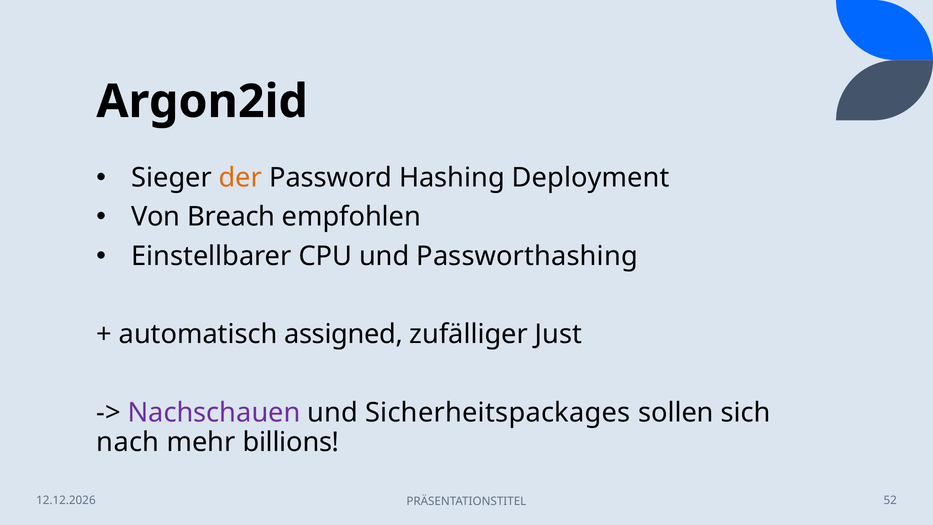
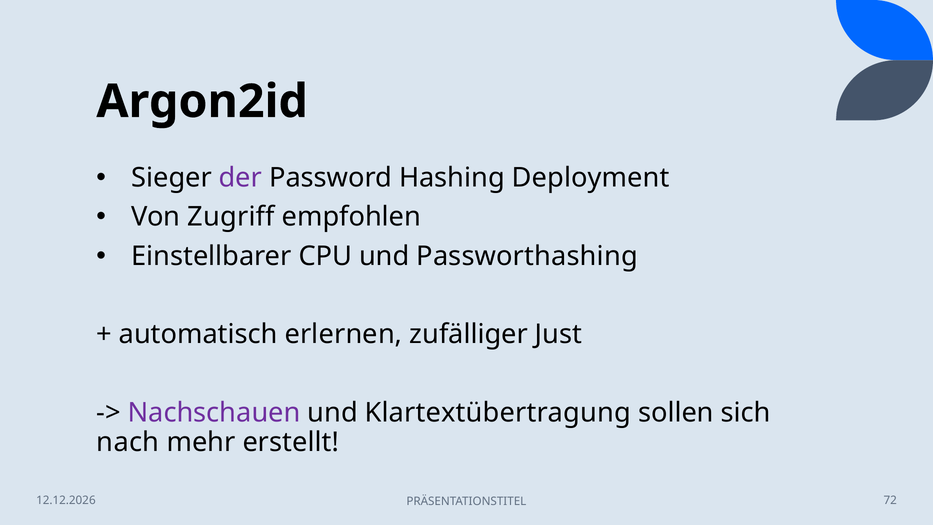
der colour: orange -> purple (240, 178)
Breach: Breach -> Zugriff (231, 217)
assigned: assigned -> erlernen (343, 334)
Sicherheitspackages: Sicherheitspackages -> Klartextübertragung (498, 413)
billions: billions -> erstellt (291, 442)
52: 52 -> 72 (890, 500)
